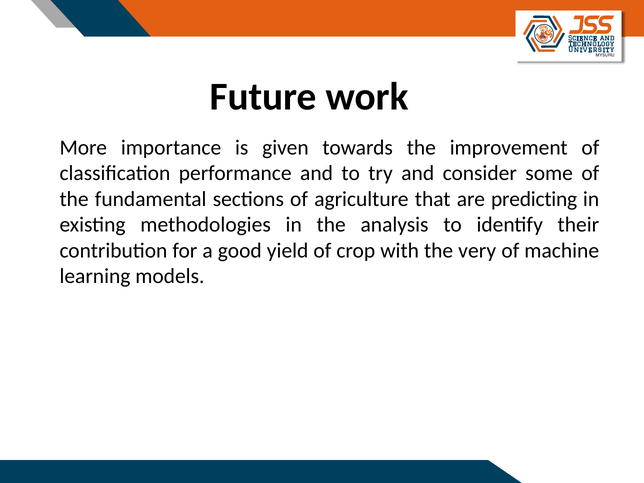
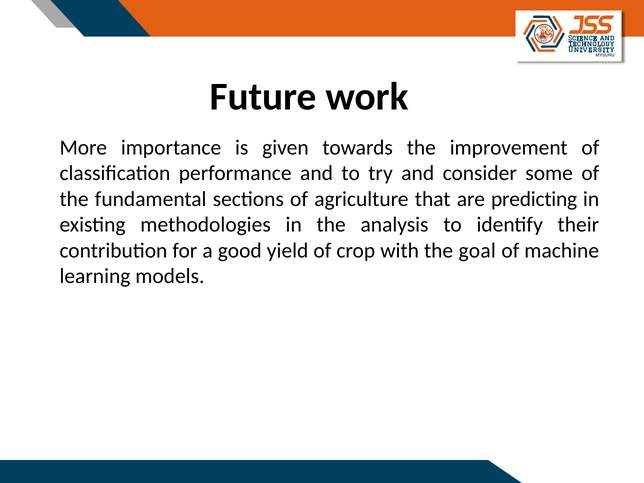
very: very -> goal (477, 251)
